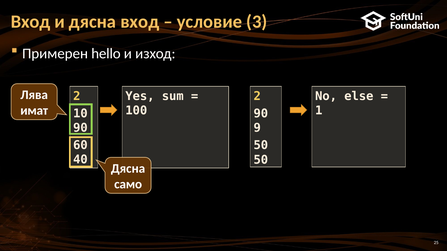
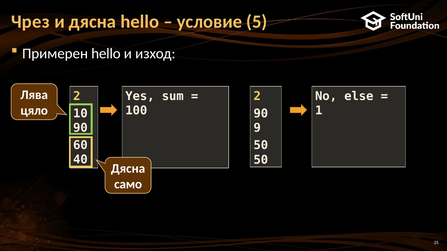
Вход: Вход -> Чрез (30, 22)
дясна вход: вход -> hello (140, 22)
3: 3 -> 5 (257, 22)
имат: имат -> цяло (34, 111)
